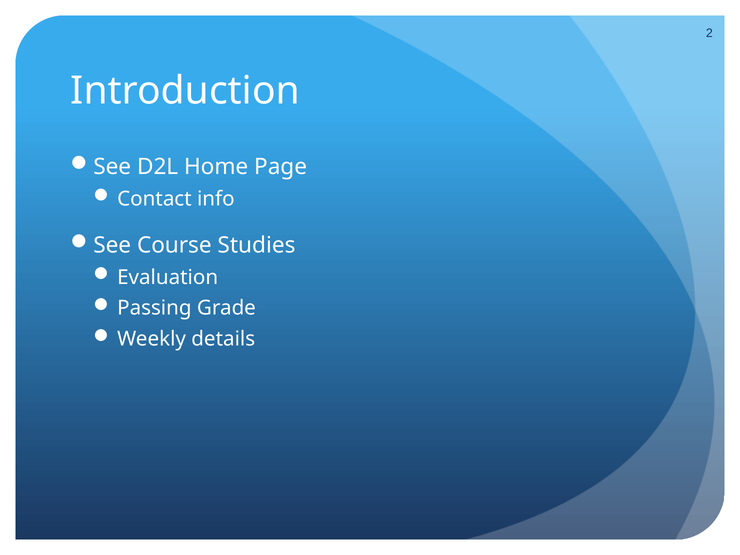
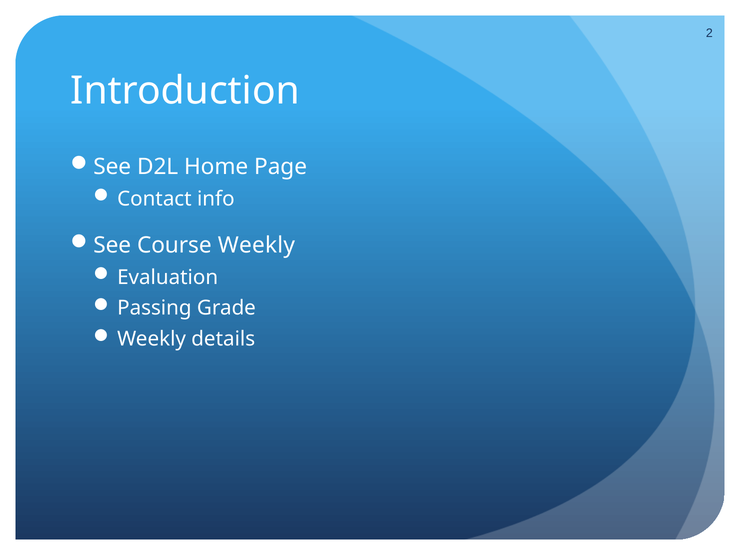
Course Studies: Studies -> Weekly (256, 245)
